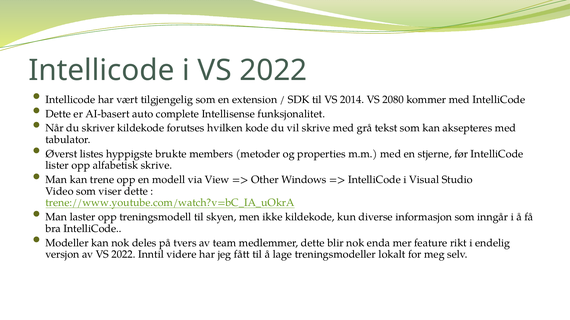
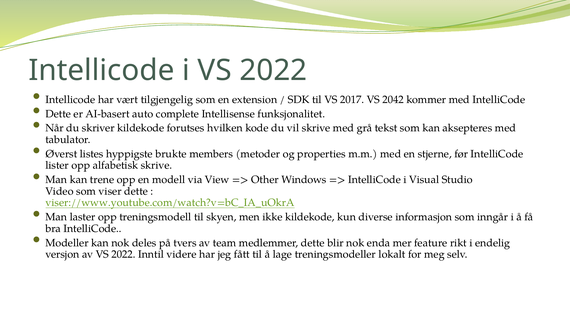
2014: 2014 -> 2017 (352, 100)
2080: 2080 -> 2042 (393, 100)
trene://www.youtube.com/watch?v=bC_IA_uOkrA: trene://www.youtube.com/watch?v=bC_IA_uOkrA -> viser://www.youtube.com/watch?v=bC_IA_uOkrA (170, 203)
